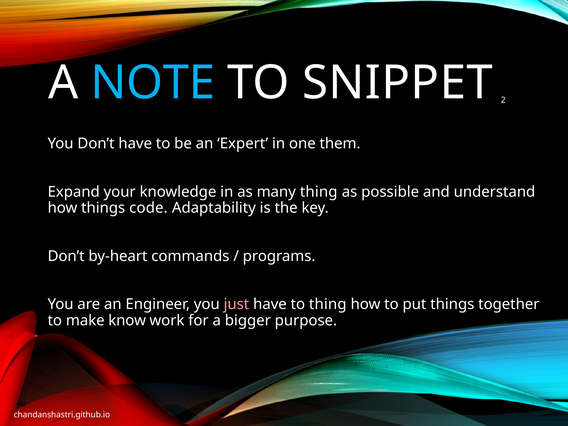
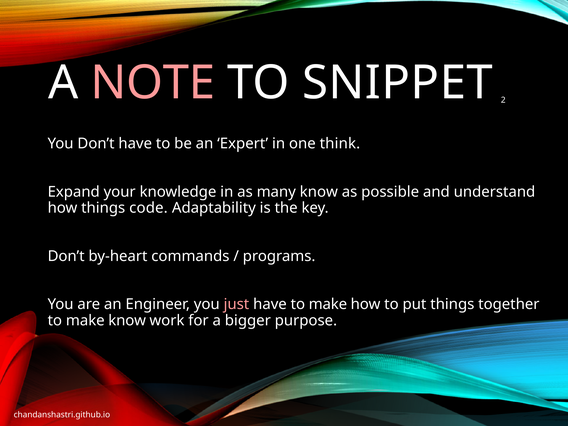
NOTE colour: light blue -> pink (153, 83)
them: them -> think (340, 144)
many thing: thing -> know (319, 192)
have to thing: thing -> make (328, 304)
